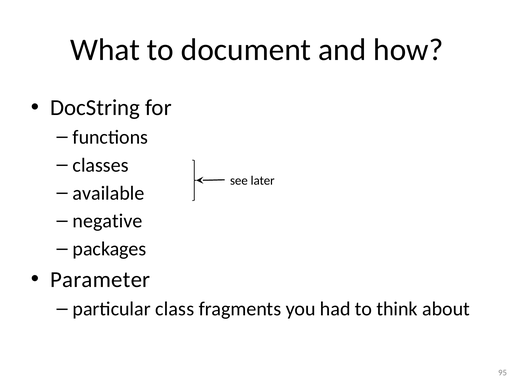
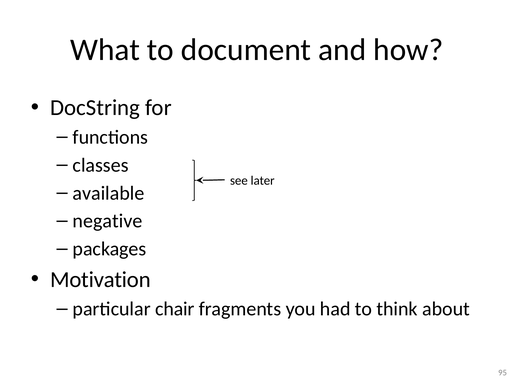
Parameter: Parameter -> Motivation (100, 280)
class: class -> chair (175, 309)
